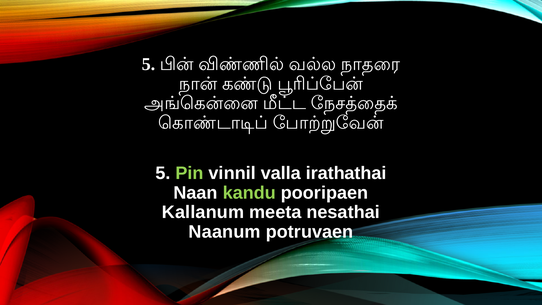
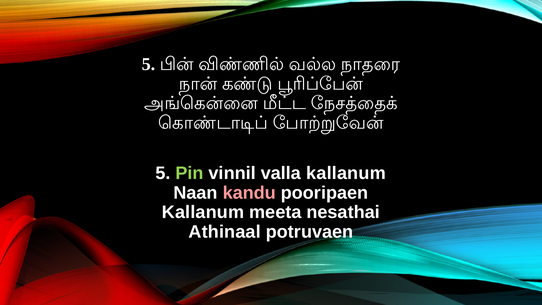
valla irathathai: irathathai -> kallanum (346, 173)
kandu colour: light green -> pink (249, 193)
Naanum: Naanum -> Athinaal (225, 232)
